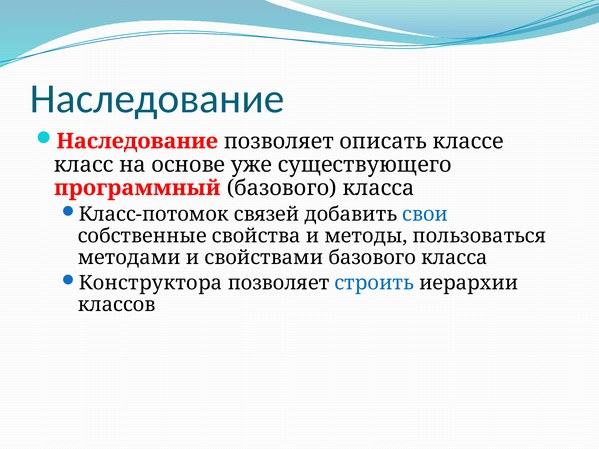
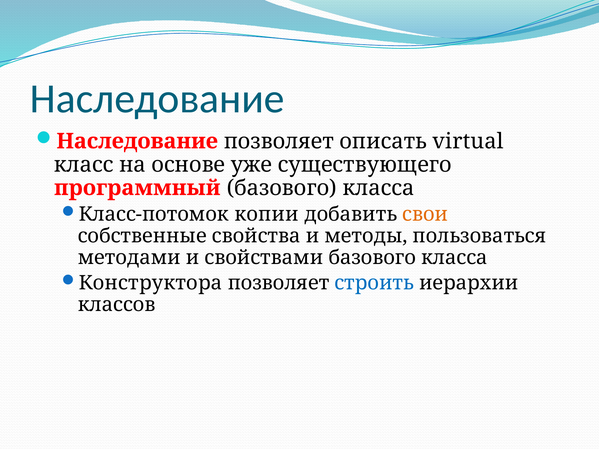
классе: классе -> virtual (468, 141)
связей: связей -> копии (266, 214)
свои colour: blue -> orange (425, 214)
